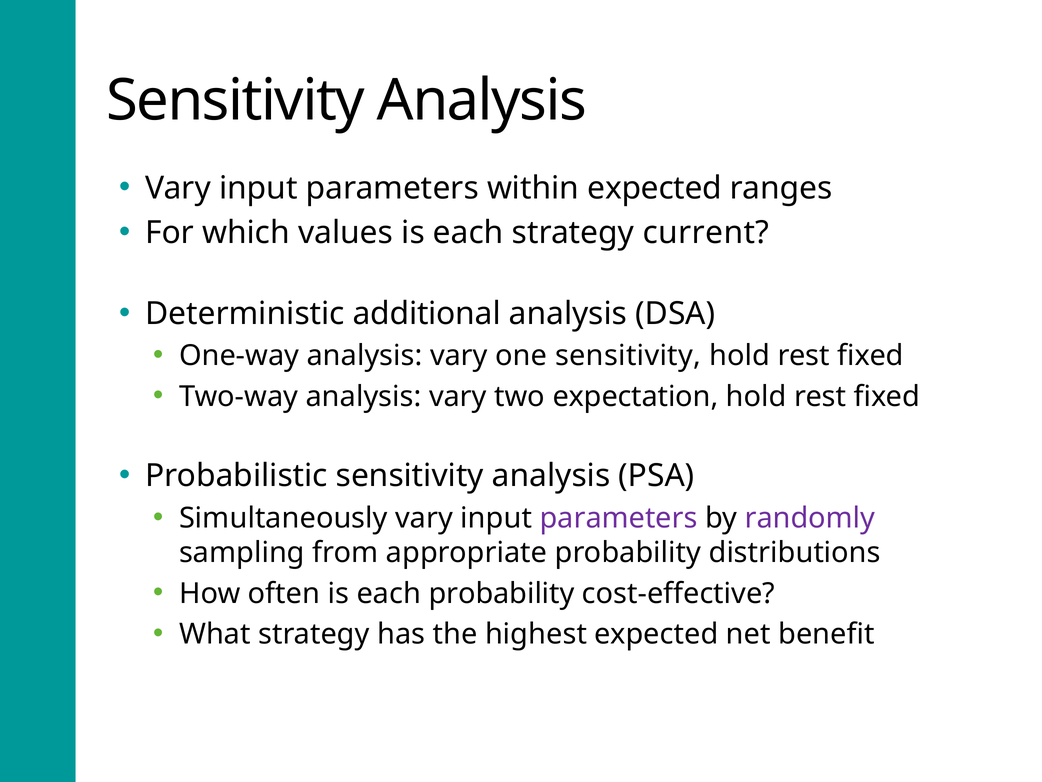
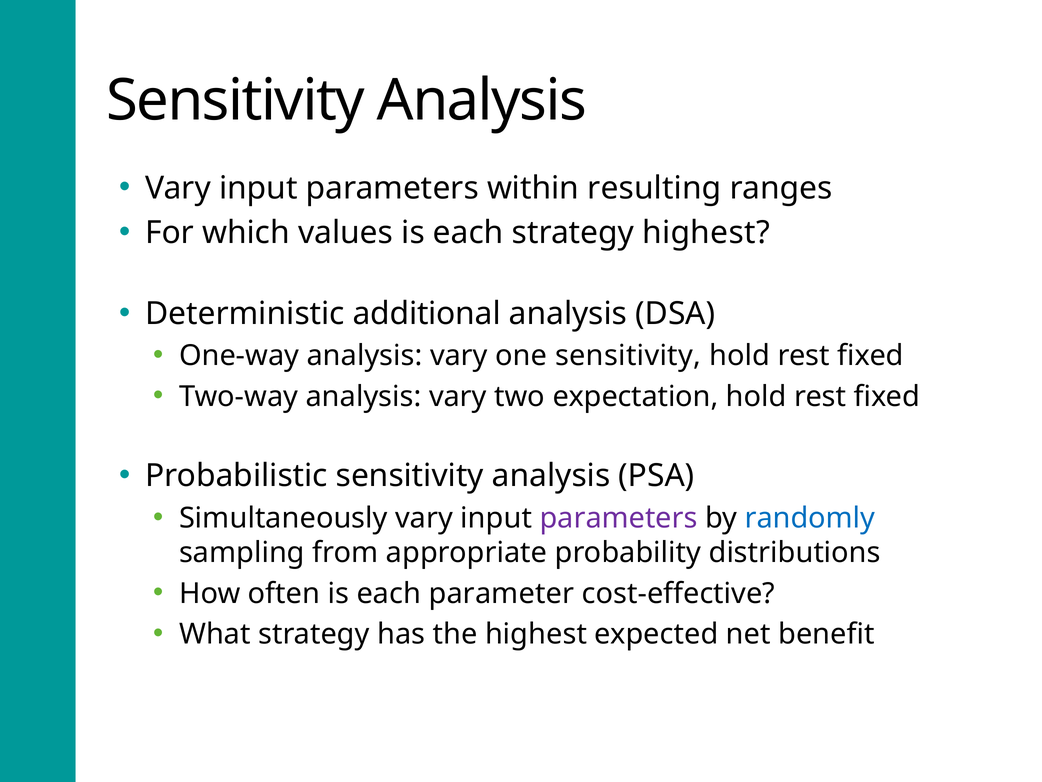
within expected: expected -> resulting (654, 188)
strategy current: current -> highest (706, 233)
randomly colour: purple -> blue (810, 518)
each probability: probability -> parameter (501, 593)
